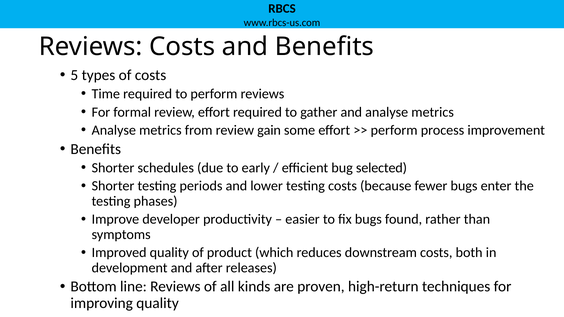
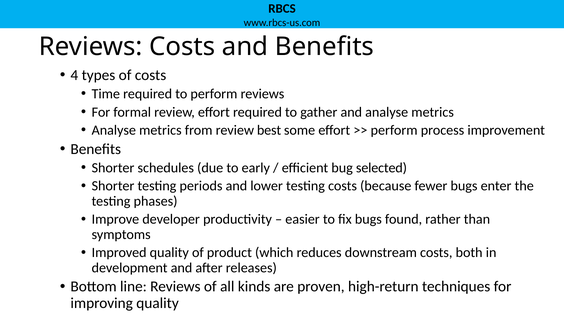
5: 5 -> 4 (74, 75)
gain: gain -> best (269, 130)
